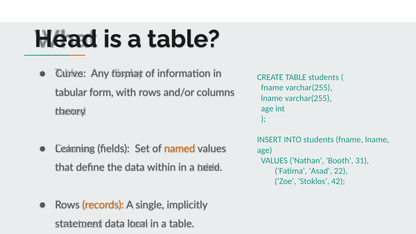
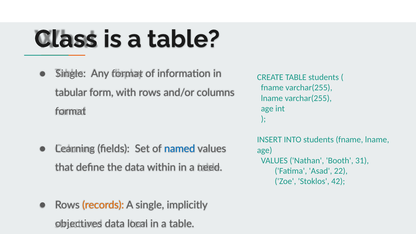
Head: Head -> Class (66, 39)
Curve: Curve -> Single (71, 74)
theory: theory -> format (70, 111)
named colour: orange -> blue (180, 149)
statement: statement -> objectives (79, 224)
